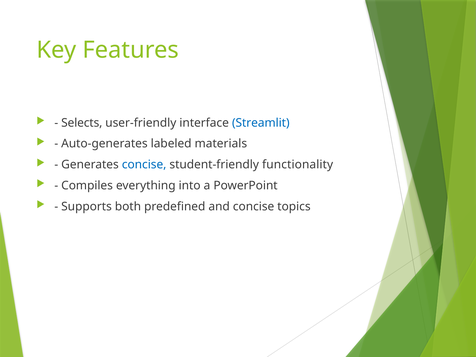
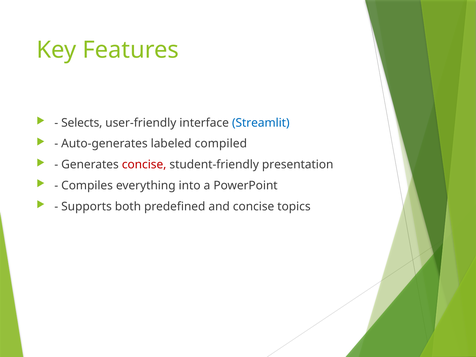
materials: materials -> compiled (221, 144)
concise colour: blue -> red (144, 165)
functionality: functionality -> presentation (298, 165)
